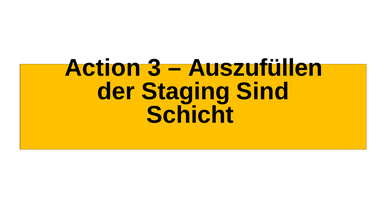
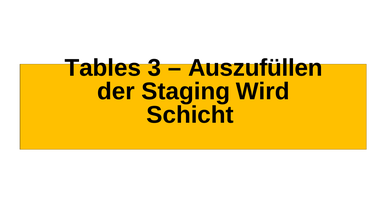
Action: Action -> Tables (103, 68)
Sind: Sind -> Wird (263, 91)
